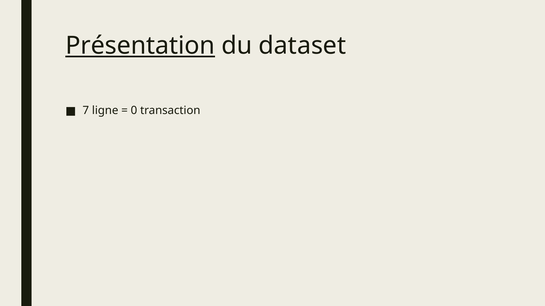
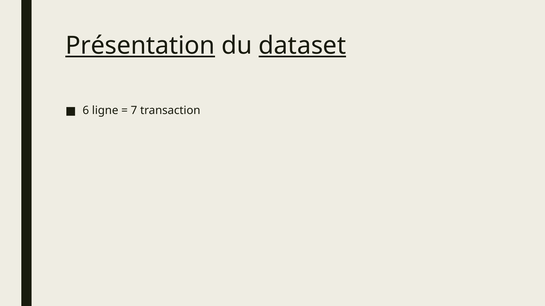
dataset underline: none -> present (302, 46)
7: 7 -> 6 (86, 111)
0: 0 -> 7 (134, 111)
